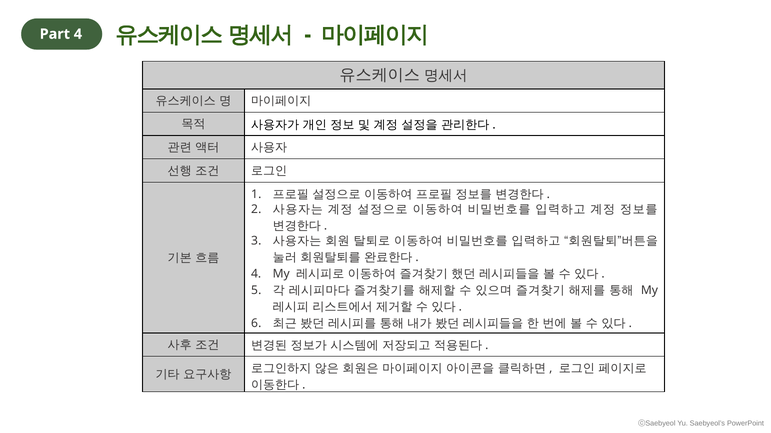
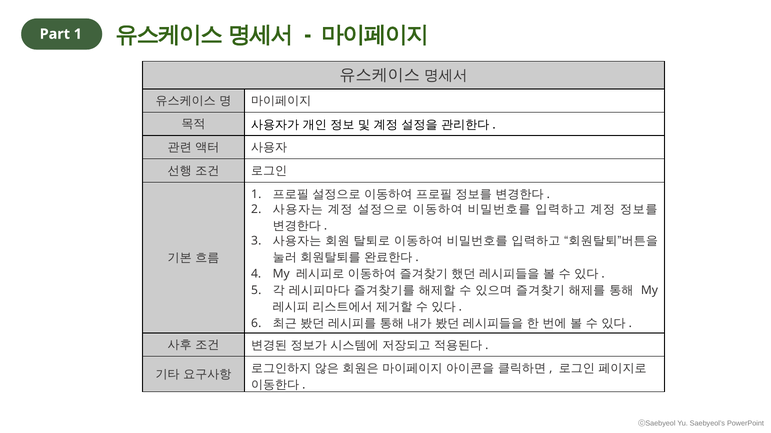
Part 4: 4 -> 1 (78, 34)
